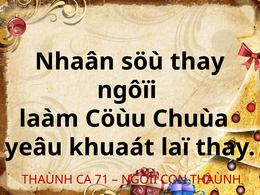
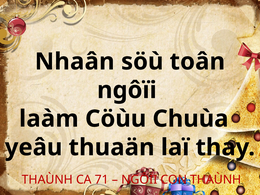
söù thay: thay -> toân (197, 62)
khuaát: khuaát -> thuaän (112, 147)
